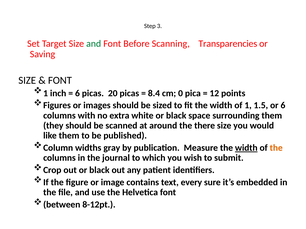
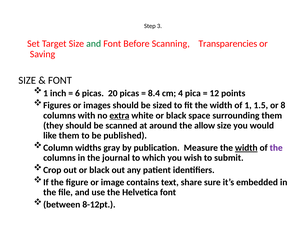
0: 0 -> 4 (181, 93)
or 6: 6 -> 8 (283, 106)
extra underline: none -> present (119, 116)
there: there -> allow (205, 126)
the colour: orange -> purple (276, 148)
every: every -> share (191, 183)
